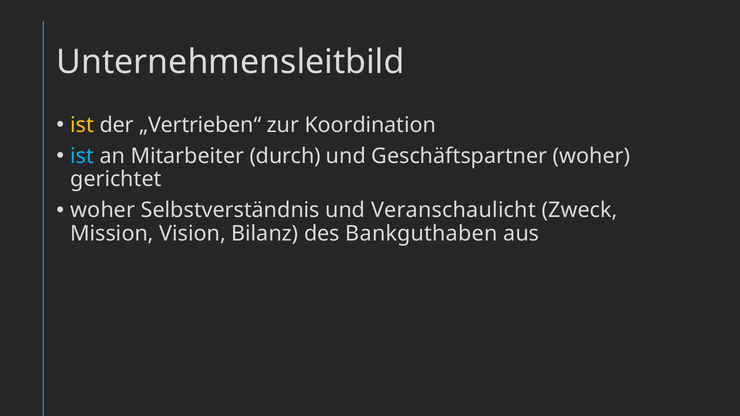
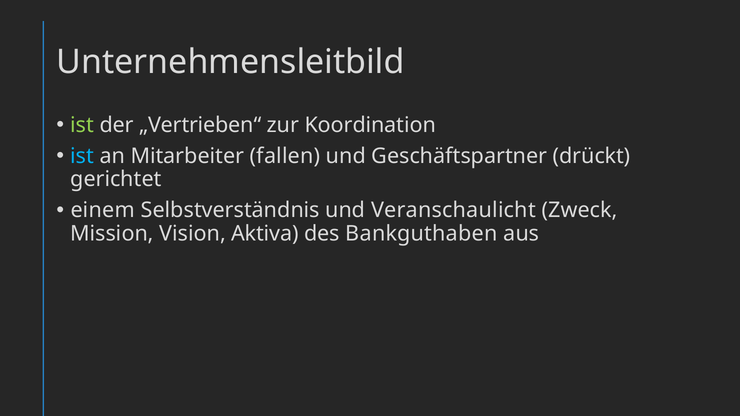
ist colour: yellow -> light green (82, 125)
durch: durch -> fallen (285, 156)
Geschäftspartner woher: woher -> drückt (592, 156)
woher: woher -> einem (103, 210)
Bilanz: Bilanz -> Aktiva (265, 234)
